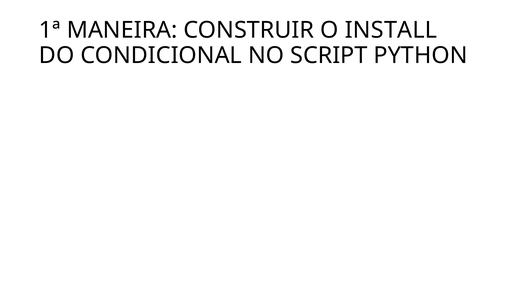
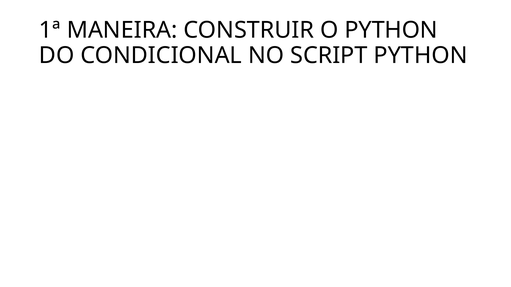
O INSTALL: INSTALL -> PYTHON (391, 30)
